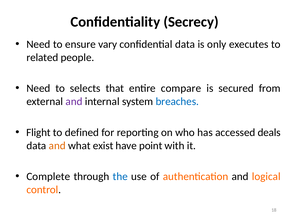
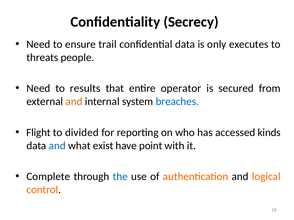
vary: vary -> trail (108, 44)
related: related -> threats (42, 58)
selects: selects -> results (85, 89)
compare: compare -> operator (181, 89)
and colour: purple -> orange (74, 102)
defined: defined -> divided (82, 133)
deals: deals -> kinds (269, 133)
and colour: orange -> blue (57, 146)
